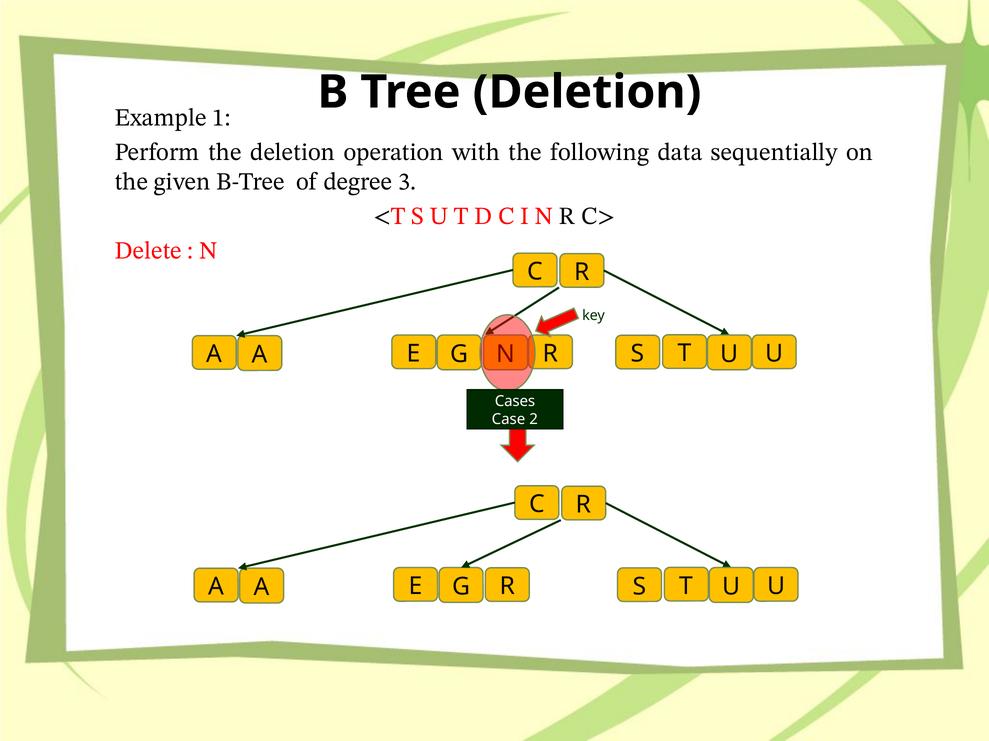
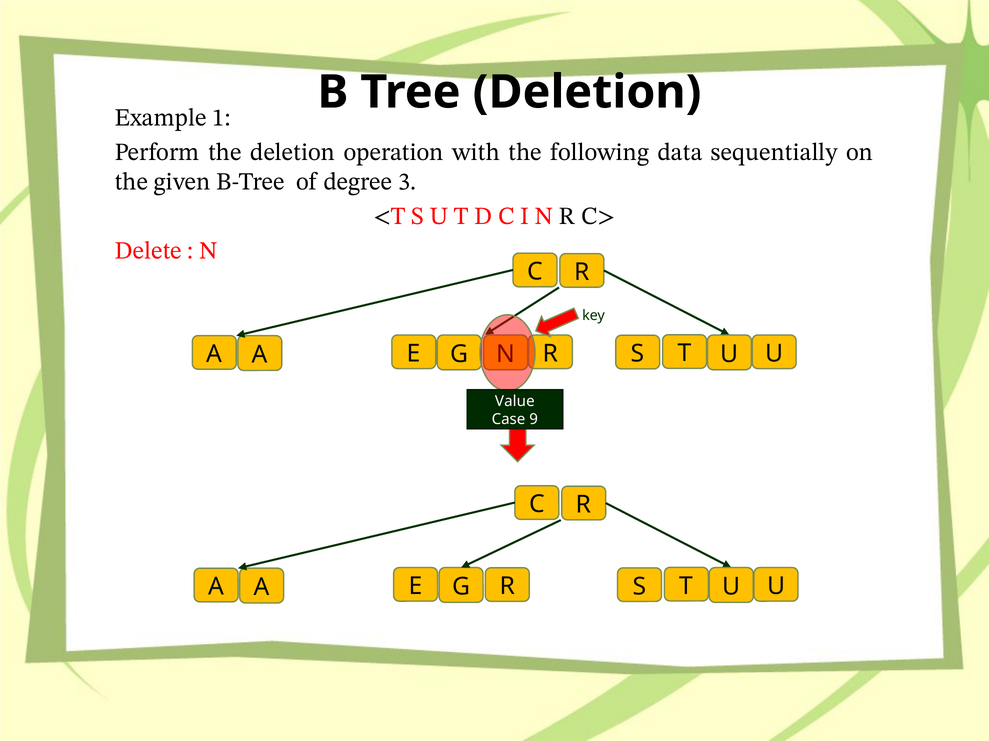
Cases: Cases -> Value (515, 402)
2: 2 -> 9 (534, 420)
